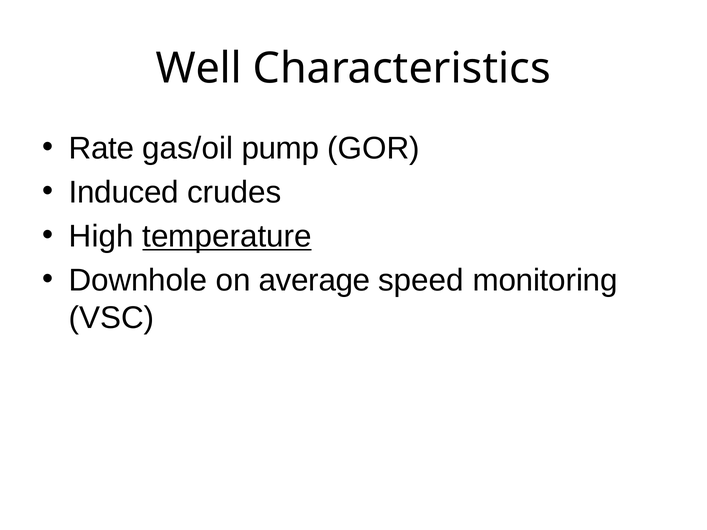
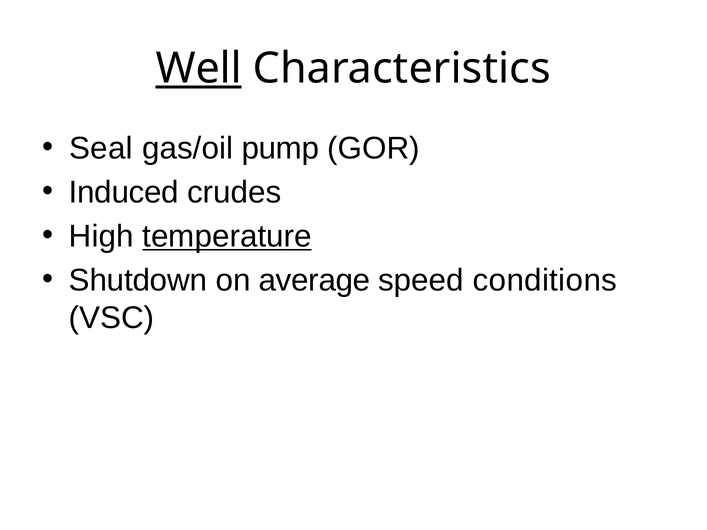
Well underline: none -> present (199, 68)
Rate: Rate -> Seal (101, 148)
Downhole: Downhole -> Shutdown (138, 280)
monitoring: monitoring -> conditions (545, 280)
